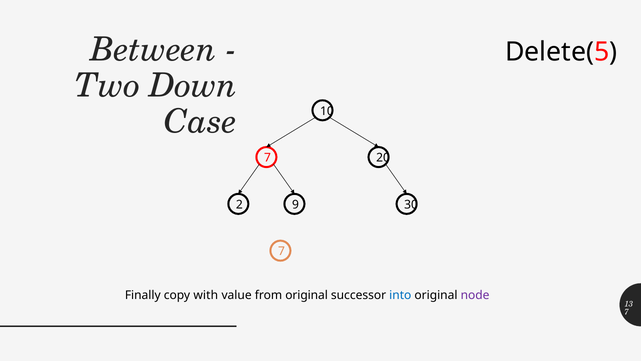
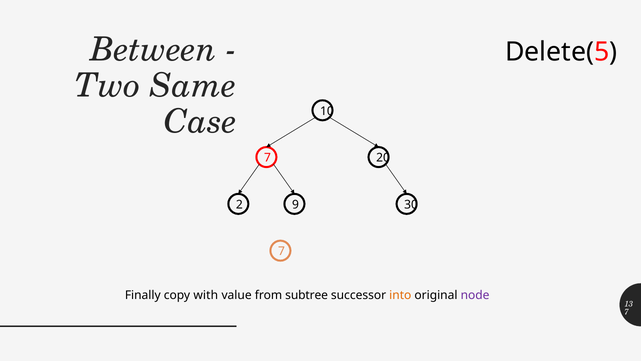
Down: Down -> Same (193, 86)
from original: original -> subtree (307, 295)
into colour: blue -> orange (400, 295)
